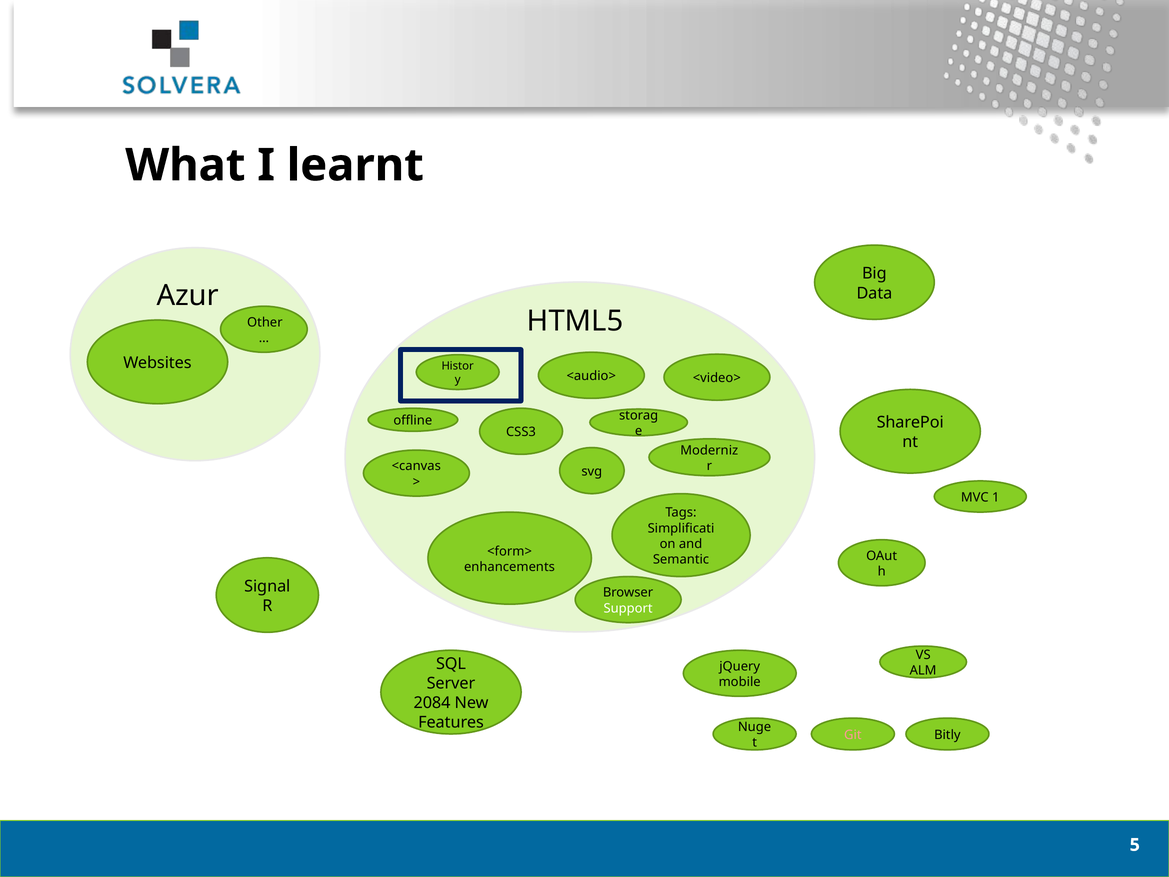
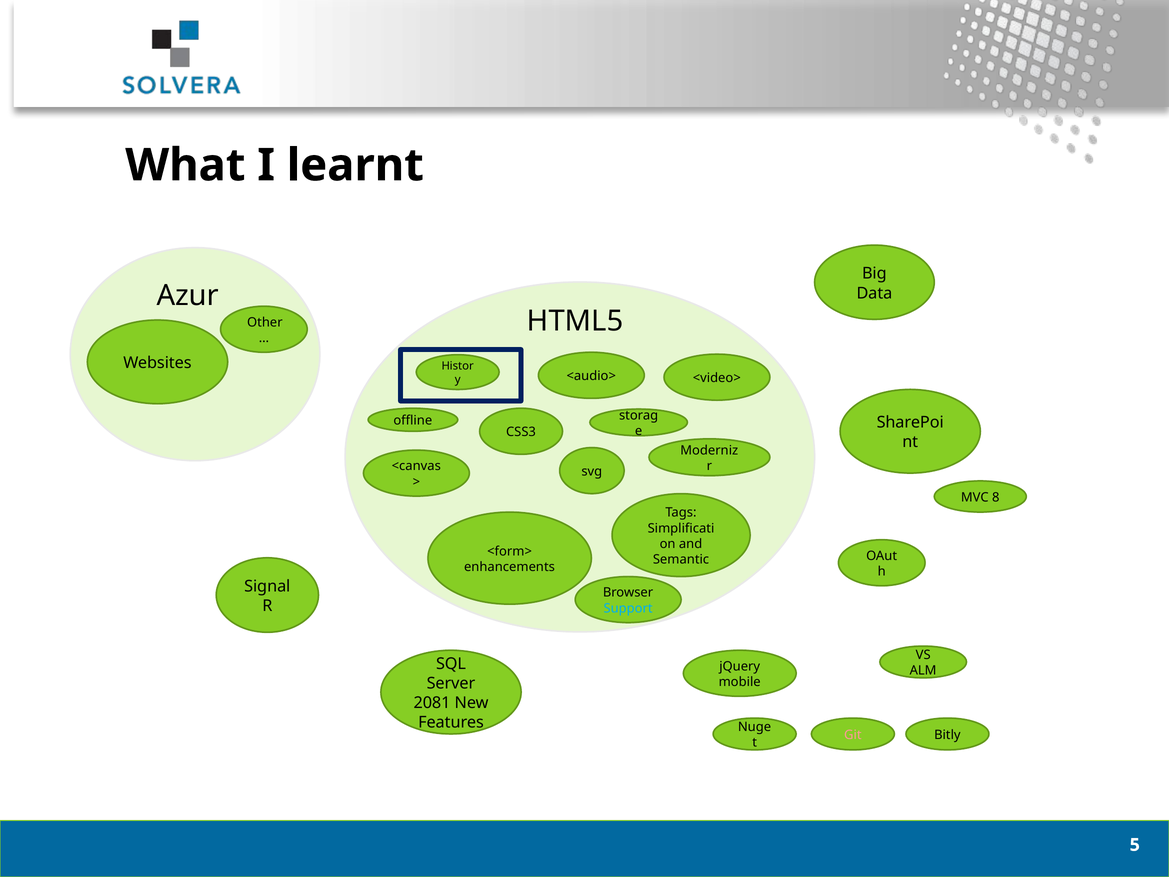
1: 1 -> 8 (996, 497)
Support colour: white -> light blue (628, 608)
2084: 2084 -> 2081 (432, 703)
